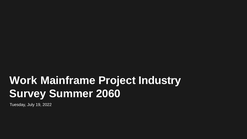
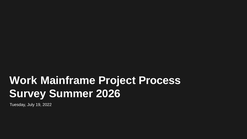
Industry: Industry -> Process (160, 80)
2060: 2060 -> 2026 (108, 94)
